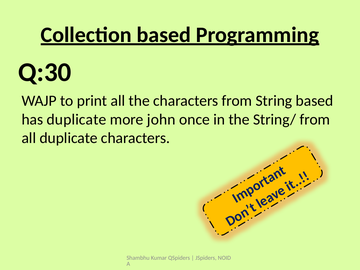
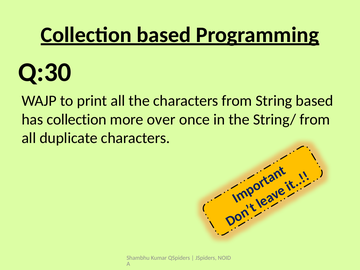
has duplicate: duplicate -> collection (77, 119)
john: john -> over (161, 119)
